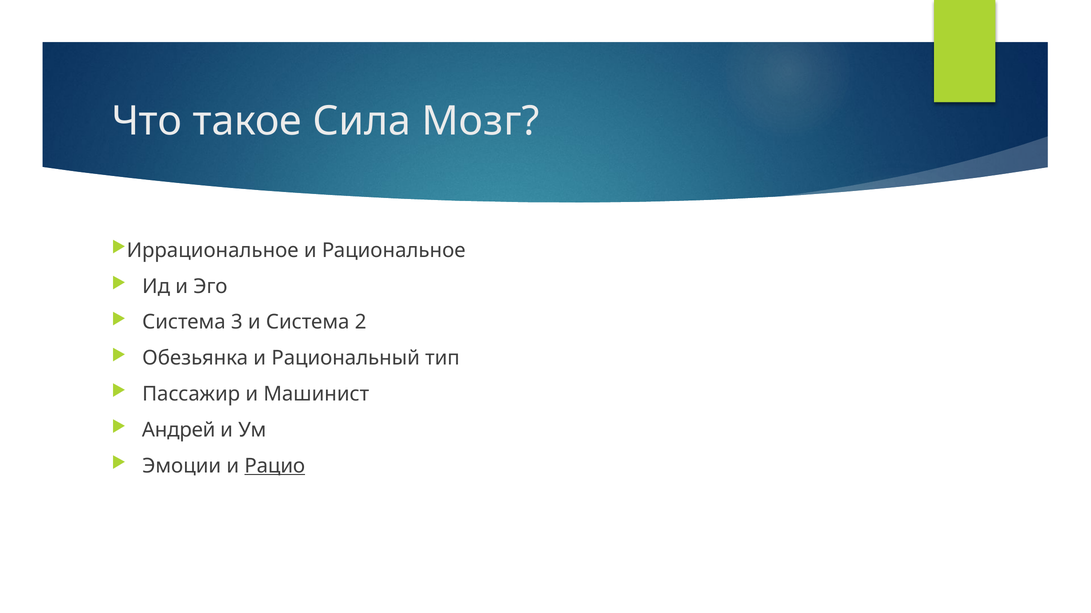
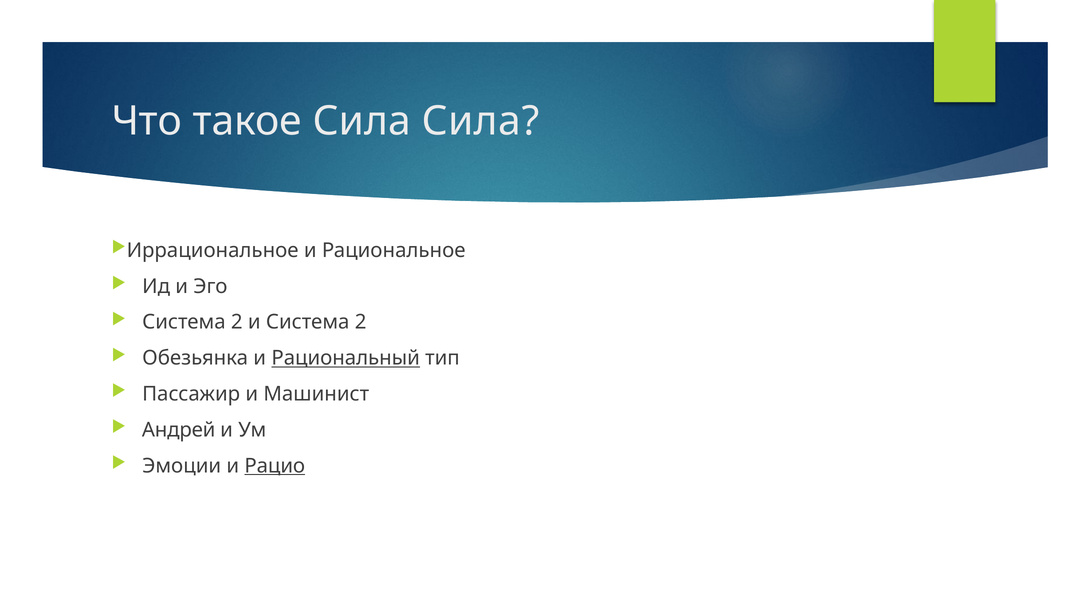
Сила Мозг: Мозг -> Сила (480, 122)
3: 3 -> 2 (237, 323)
Рациональный underline: none -> present (346, 359)
